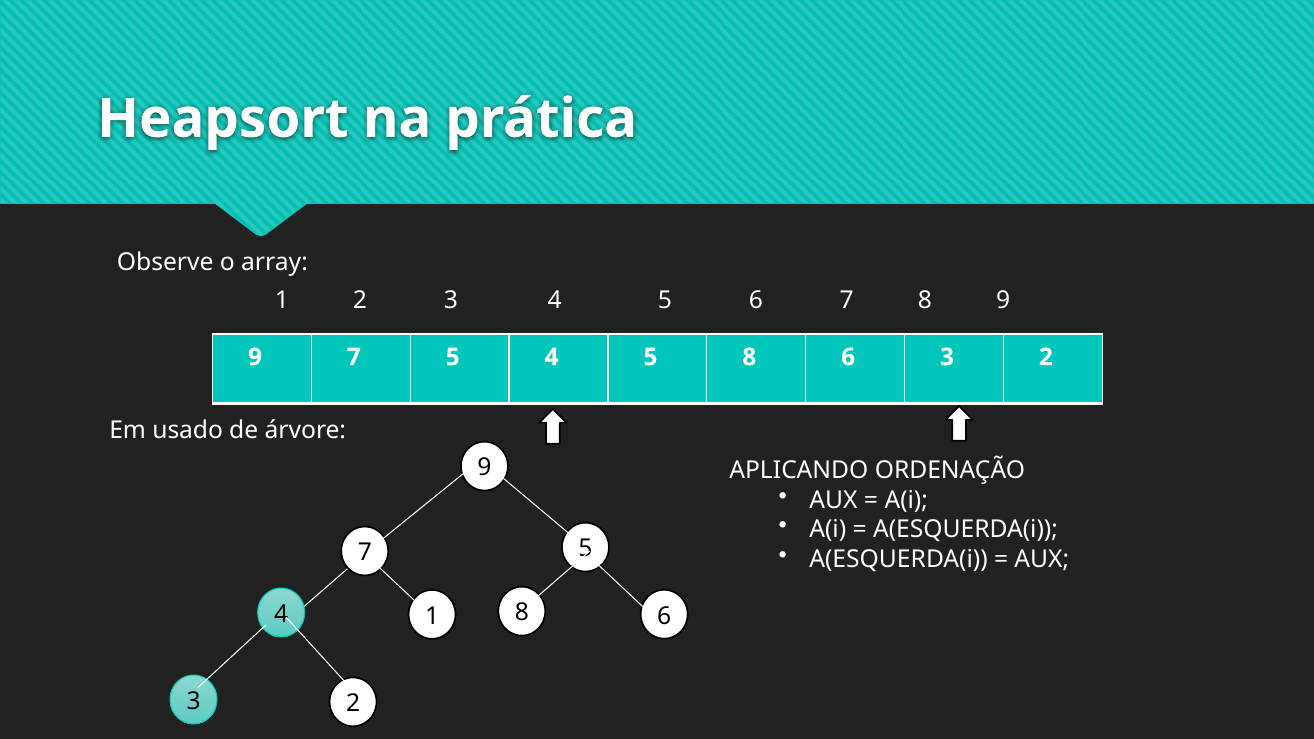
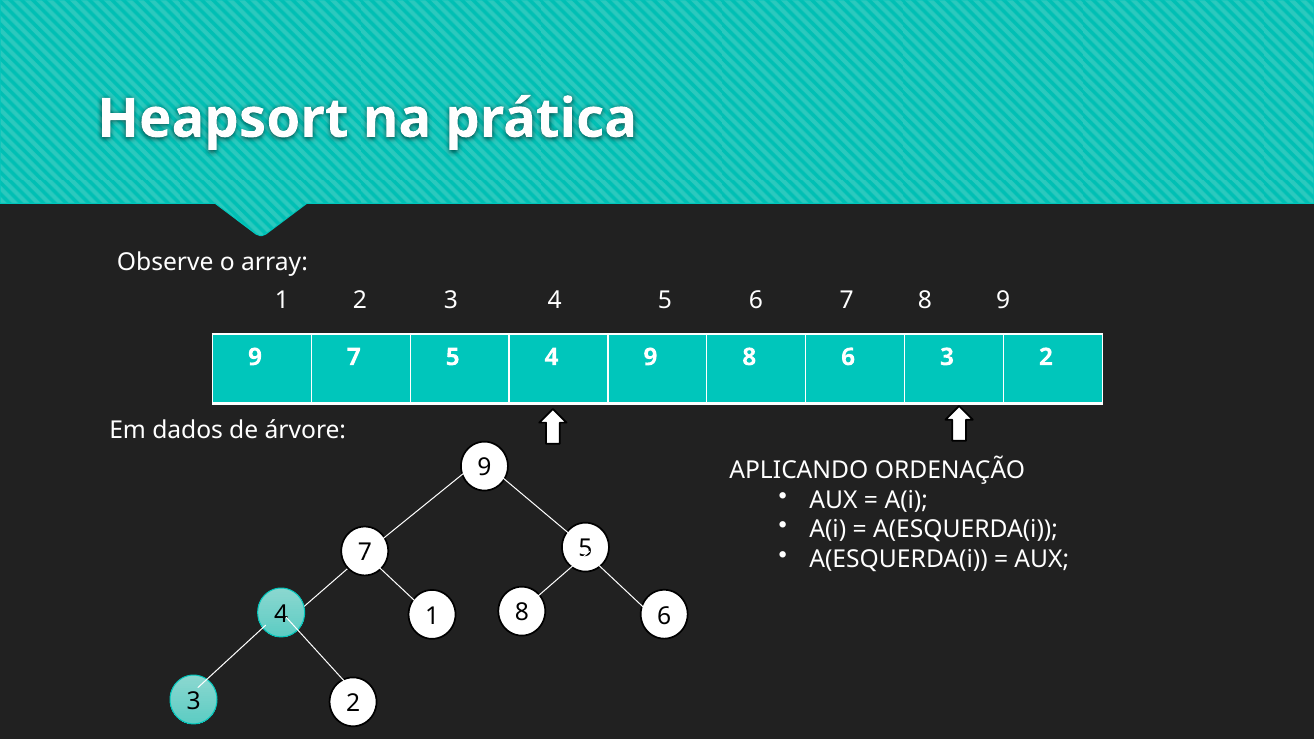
5 4 5: 5 -> 9 (650, 357)
usado: usado -> dados (188, 430)
